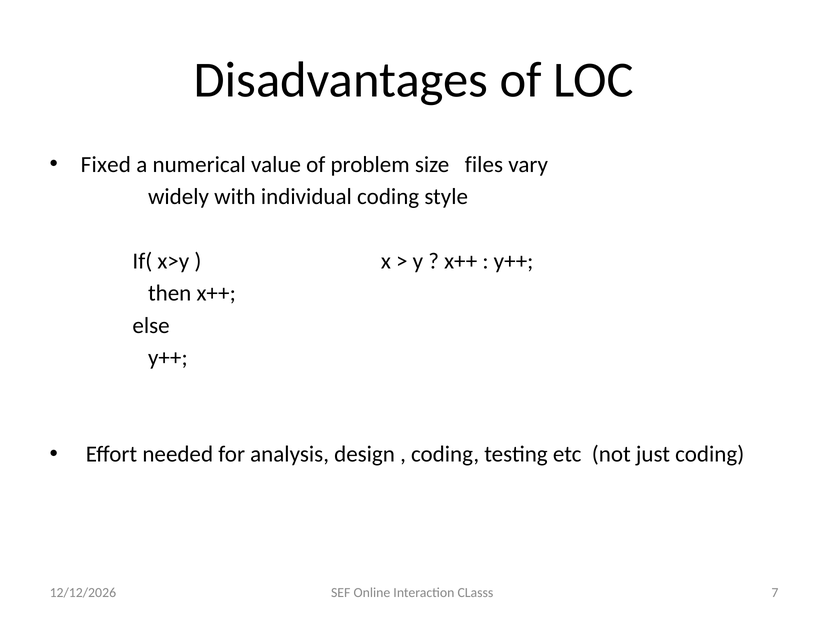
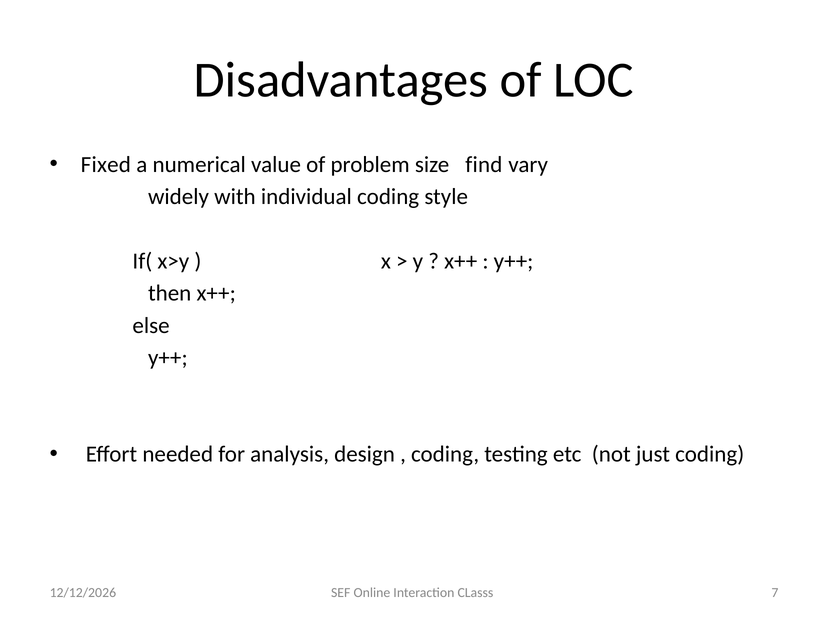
files: files -> find (484, 164)
